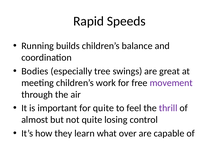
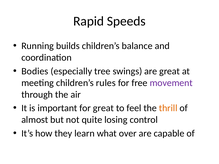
work: work -> rules (106, 83)
for quite: quite -> great (103, 108)
thrill colour: purple -> orange (168, 108)
